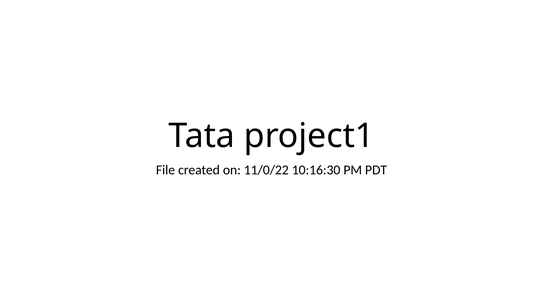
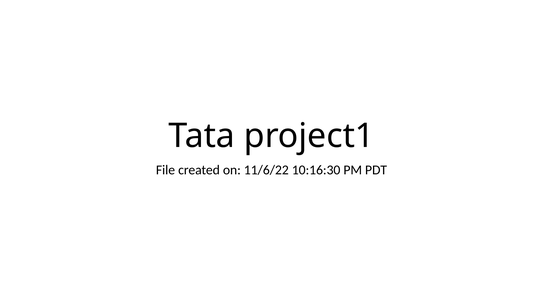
11/0/22: 11/0/22 -> 11/6/22 (266, 170)
